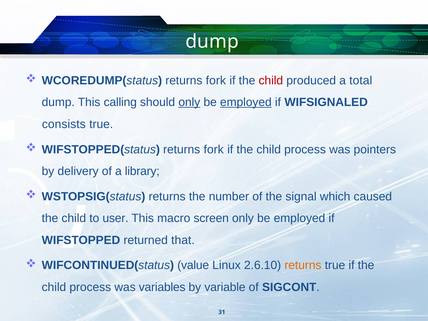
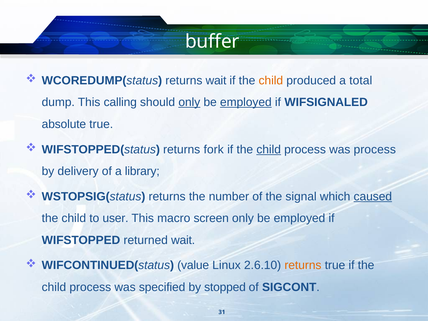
dump: dump -> buffer (212, 42)
WCOREDUMP(status returns fork: fork -> wait (216, 81)
child colour: red -> orange (271, 81)
consists: consists -> absolute (64, 124)
child underline: none -> present (269, 149)
was pointers: pointers -> process (375, 149)
caused underline: none -> present (373, 196)
returned that: that -> wait (183, 240)
variables: variables -> specified (162, 287)
variable: variable -> stopped (225, 287)
